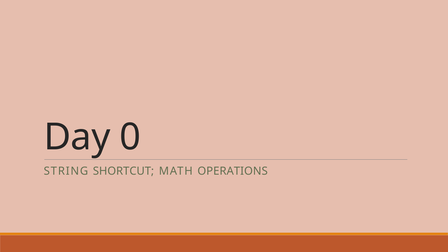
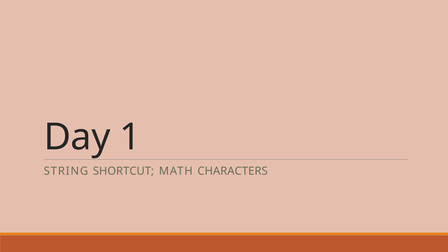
0: 0 -> 1 (130, 137)
OPERATIONS: OPERATIONS -> CHARACTERS (233, 171)
